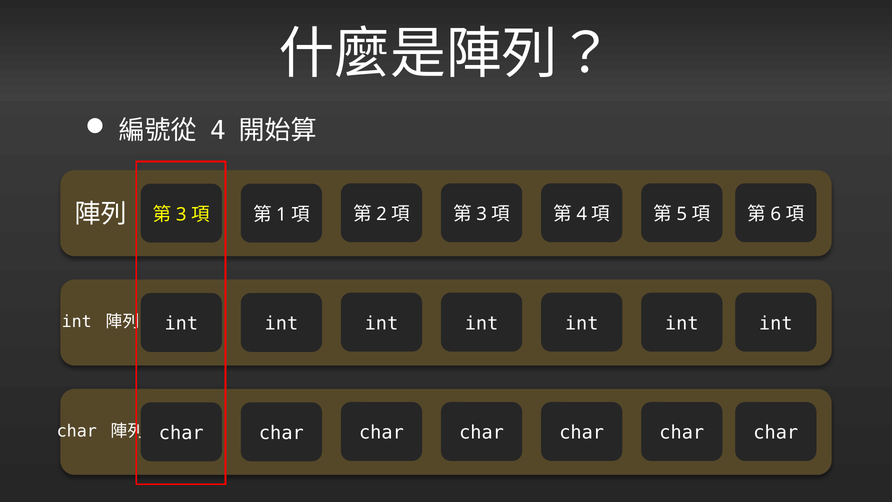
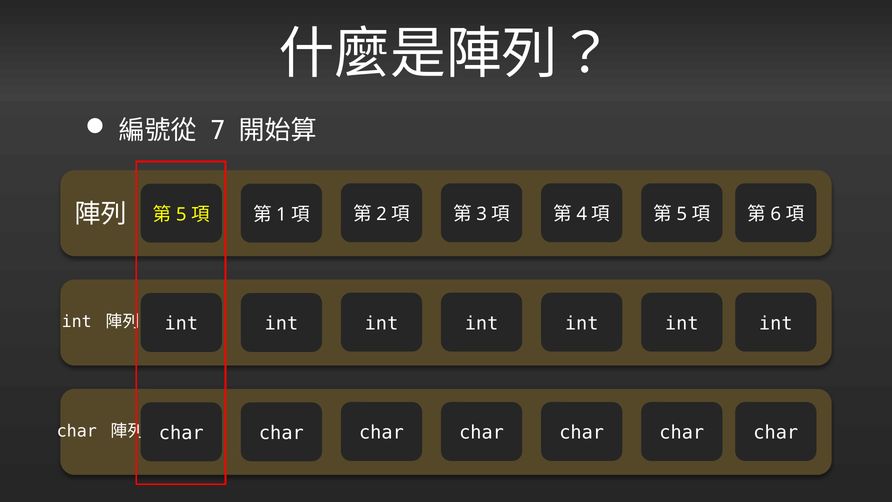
4: 4 -> 7 (218, 131)
3: 3 -> 5 (181, 214)
